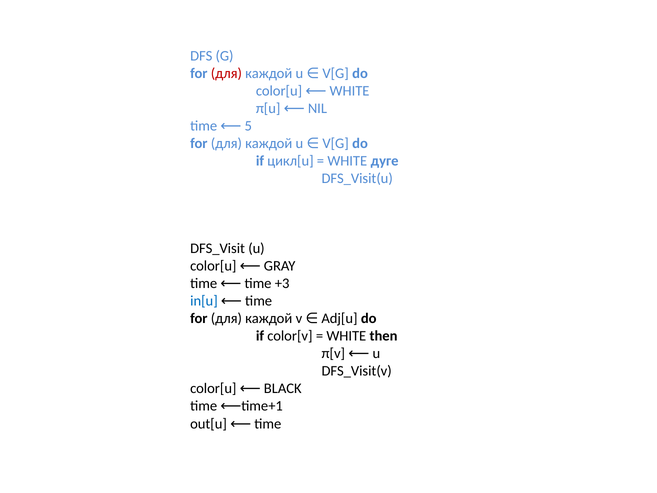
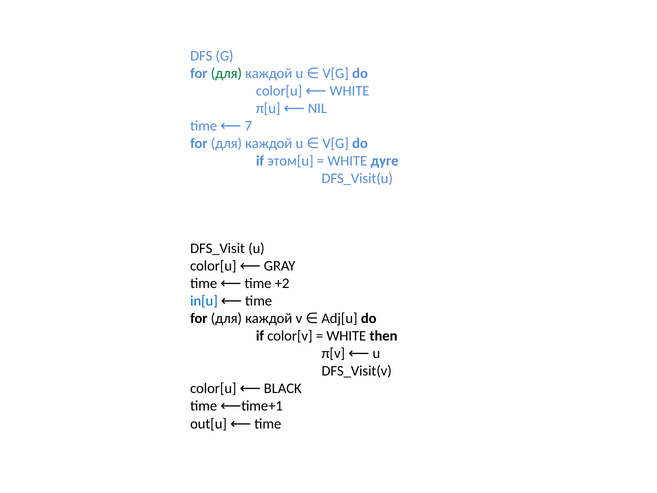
для colour: red -> green (226, 73)
5: 5 -> 7 (248, 126)
цикл[u: цикл[u -> этом[u (290, 161)
+3: +3 -> +2 (282, 283)
